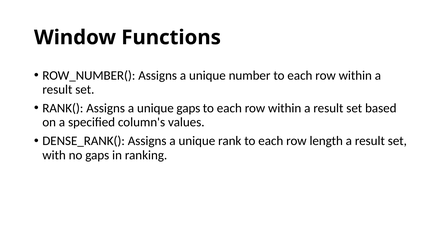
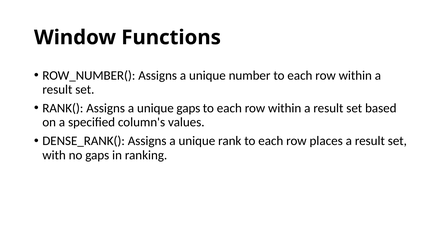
length: length -> places (326, 141)
